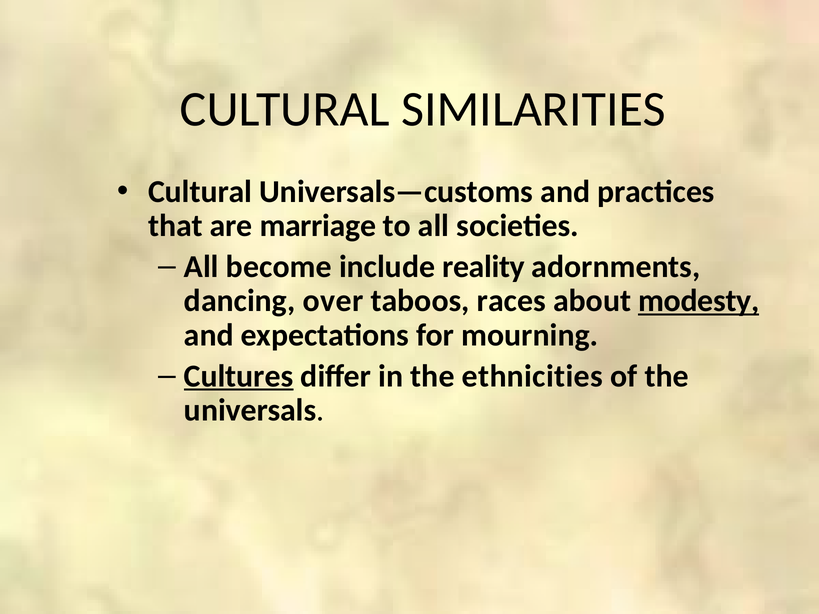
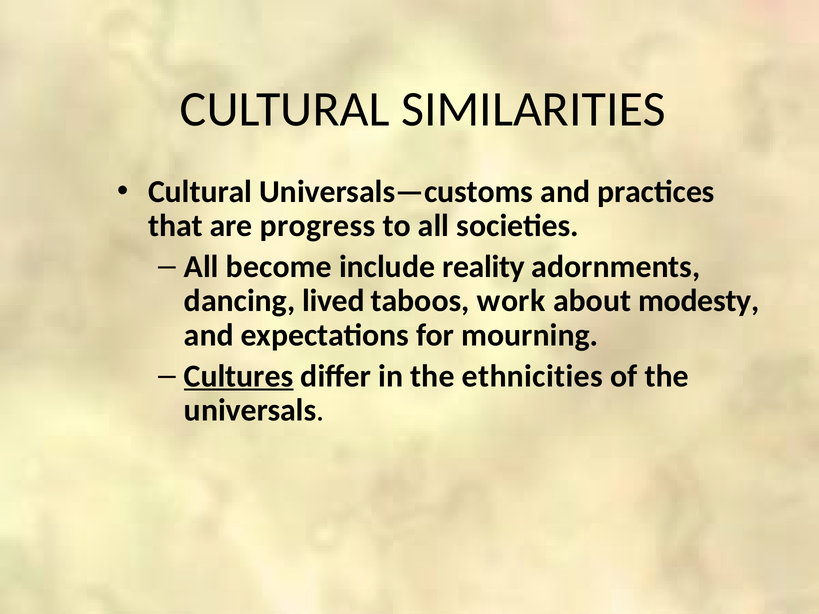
marriage: marriage -> progress (318, 226)
over: over -> lived (333, 301)
races: races -> work (511, 301)
modesty underline: present -> none (699, 301)
